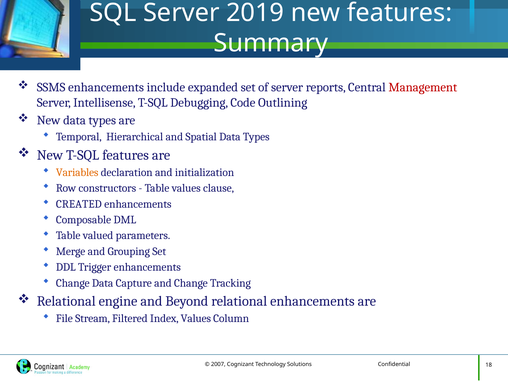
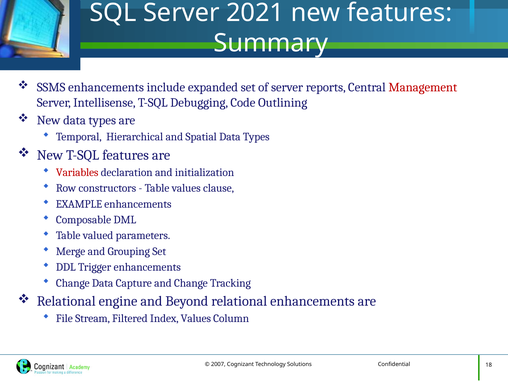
2019: 2019 -> 2021 (255, 13)
Variables colour: orange -> red (77, 172)
CREATED: CREATED -> EXAMPLE (79, 204)
